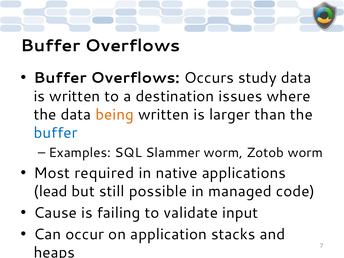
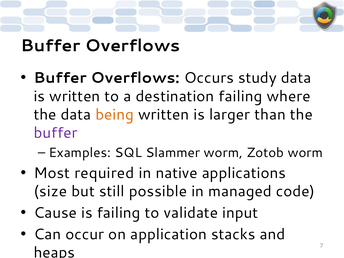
destination issues: issues -> failing (240, 96)
buffer colour: blue -> purple (56, 133)
lead: lead -> size (50, 191)
